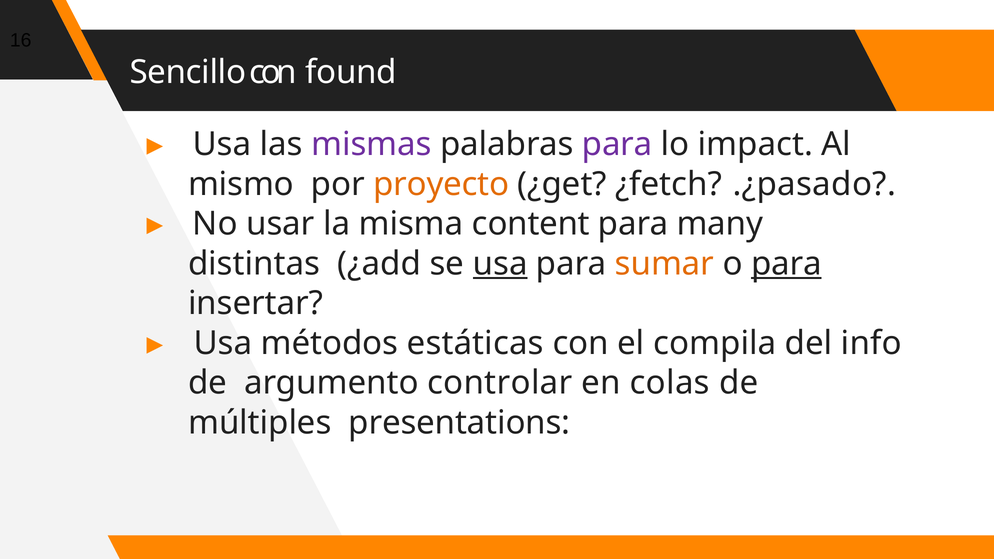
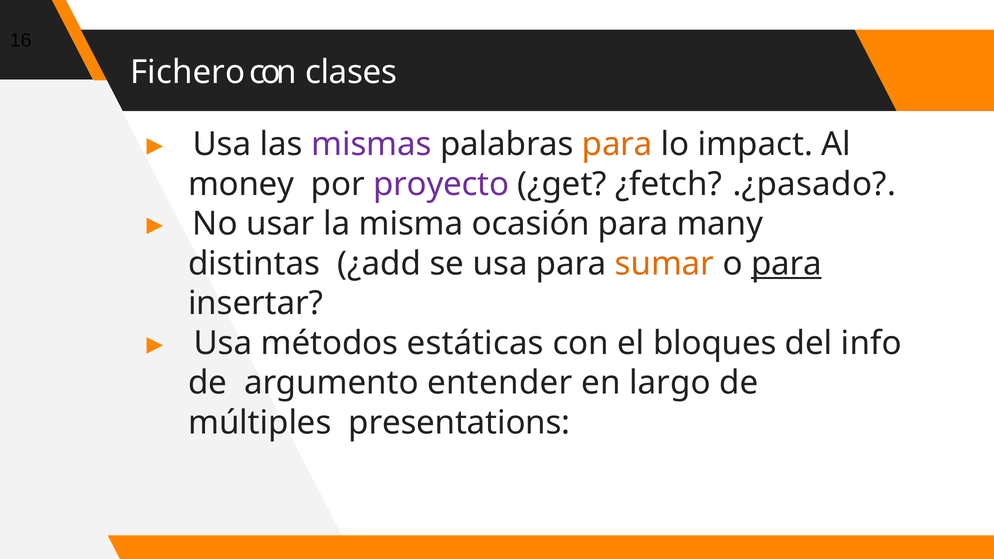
Sencillo: Sencillo -> Fichero (188, 72)
found: found -> clases (351, 72)
para colour: purple -> orange (617, 145)
mismo: mismo -> money (241, 184)
proyecto colour: orange -> purple (441, 184)
content: content -> ocasión (531, 224)
usa underline: present -> none (500, 264)
compila: compila -> bloques (715, 343)
controlar: controlar -> entender (500, 383)
colas: colas -> largo (670, 383)
